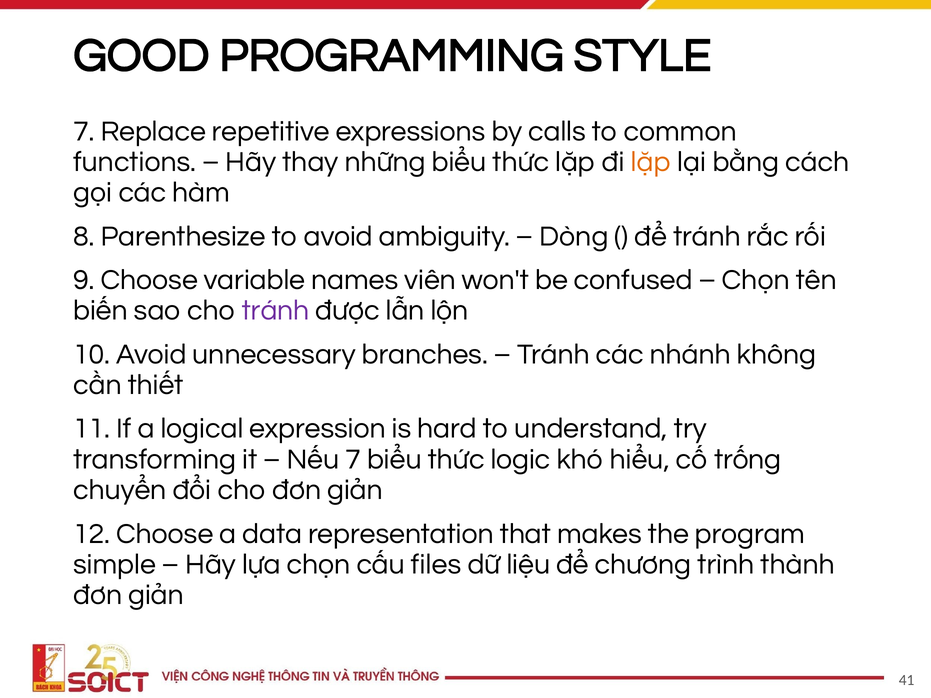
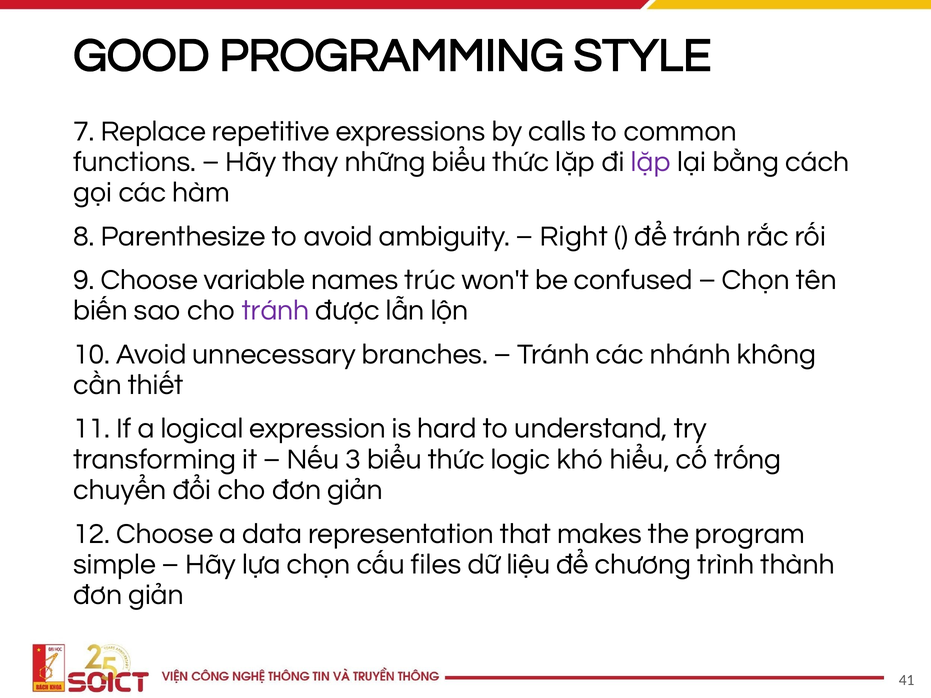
lặp colour: orange -> purple (651, 162)
Dòng: Dòng -> Right (574, 236)
viên: viên -> trúc (430, 280)
Nếu 7: 7 -> 3 (353, 459)
